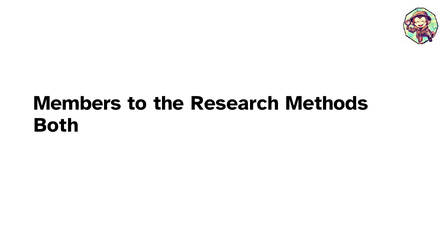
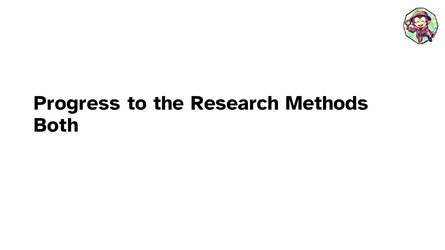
Members: Members -> Progress (77, 103)
